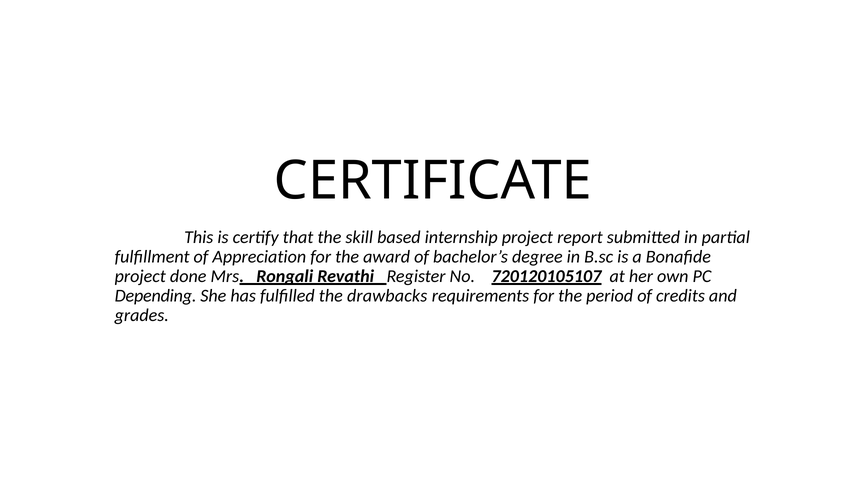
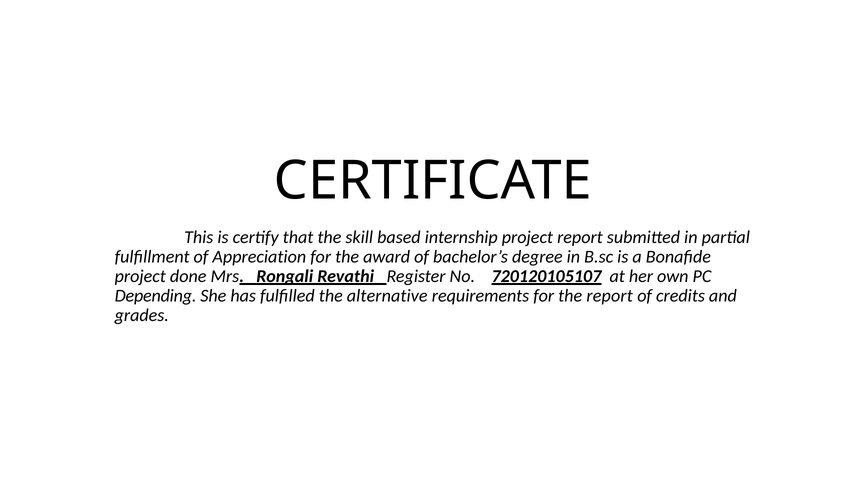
drawbacks: drawbacks -> alternative (387, 296)
the period: period -> report (610, 296)
